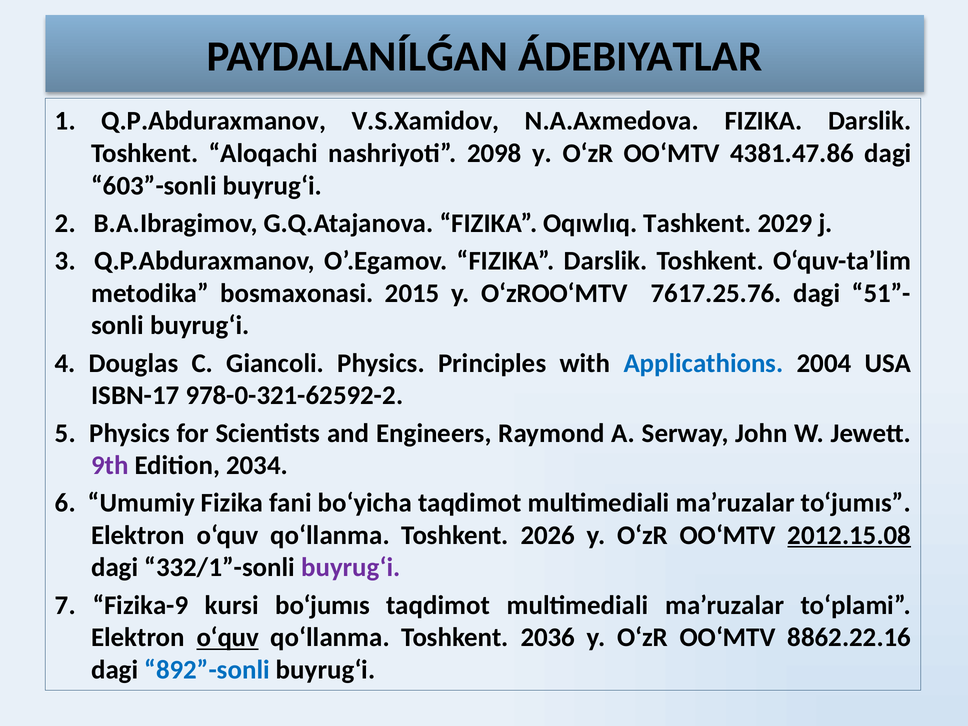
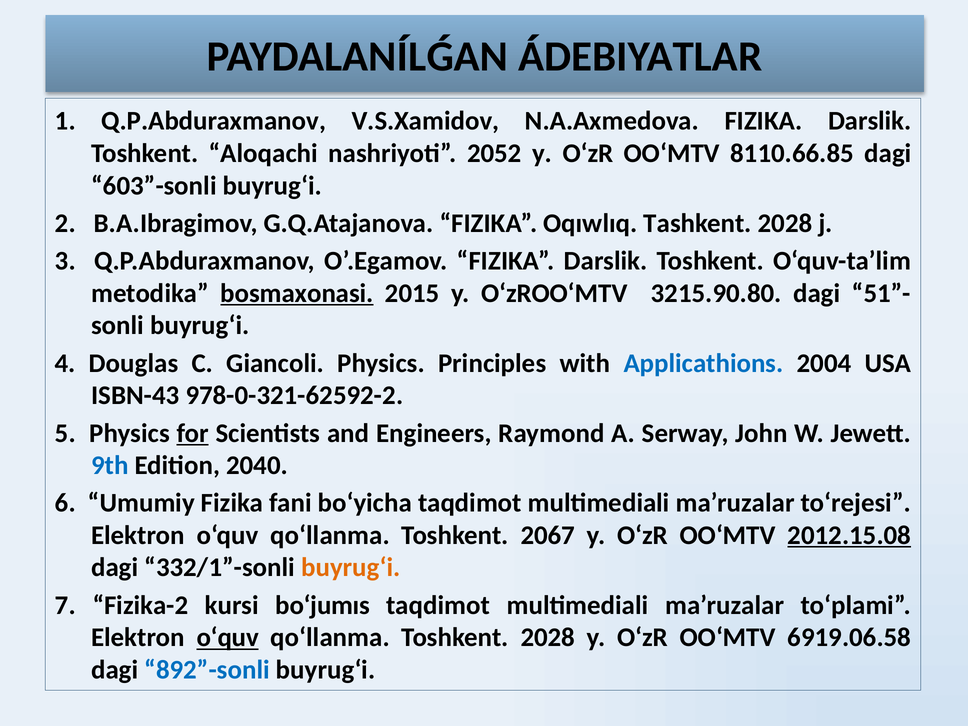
2098: 2098 -> 2052 (494, 153)
4381.47.86: 4381.47.86 -> 8110.66.85 (792, 153)
Tashkent 2029: 2029 -> 2028 (785, 223)
bosmaxonasi underline: none -> present (297, 293)
7617.25.76: 7617.25.76 -> 3215.90.80 (716, 293)
ISBN-17: ISBN-17 -> ISBN-43 (135, 395)
for underline: none -> present (193, 433)
9th colour: purple -> blue (110, 465)
2034: 2034 -> 2040 (257, 465)
to‘jumıs: to‘jumıs -> to‘rejesi (856, 503)
2026: 2026 -> 2067 (548, 535)
buyrug‘i colour: purple -> orange (351, 568)
Fizika-9: Fizika-9 -> Fizika-2 (140, 605)
Toshkent 2036: 2036 -> 2028 (548, 638)
8862.22.16: 8862.22.16 -> 6919.06.58 (849, 638)
